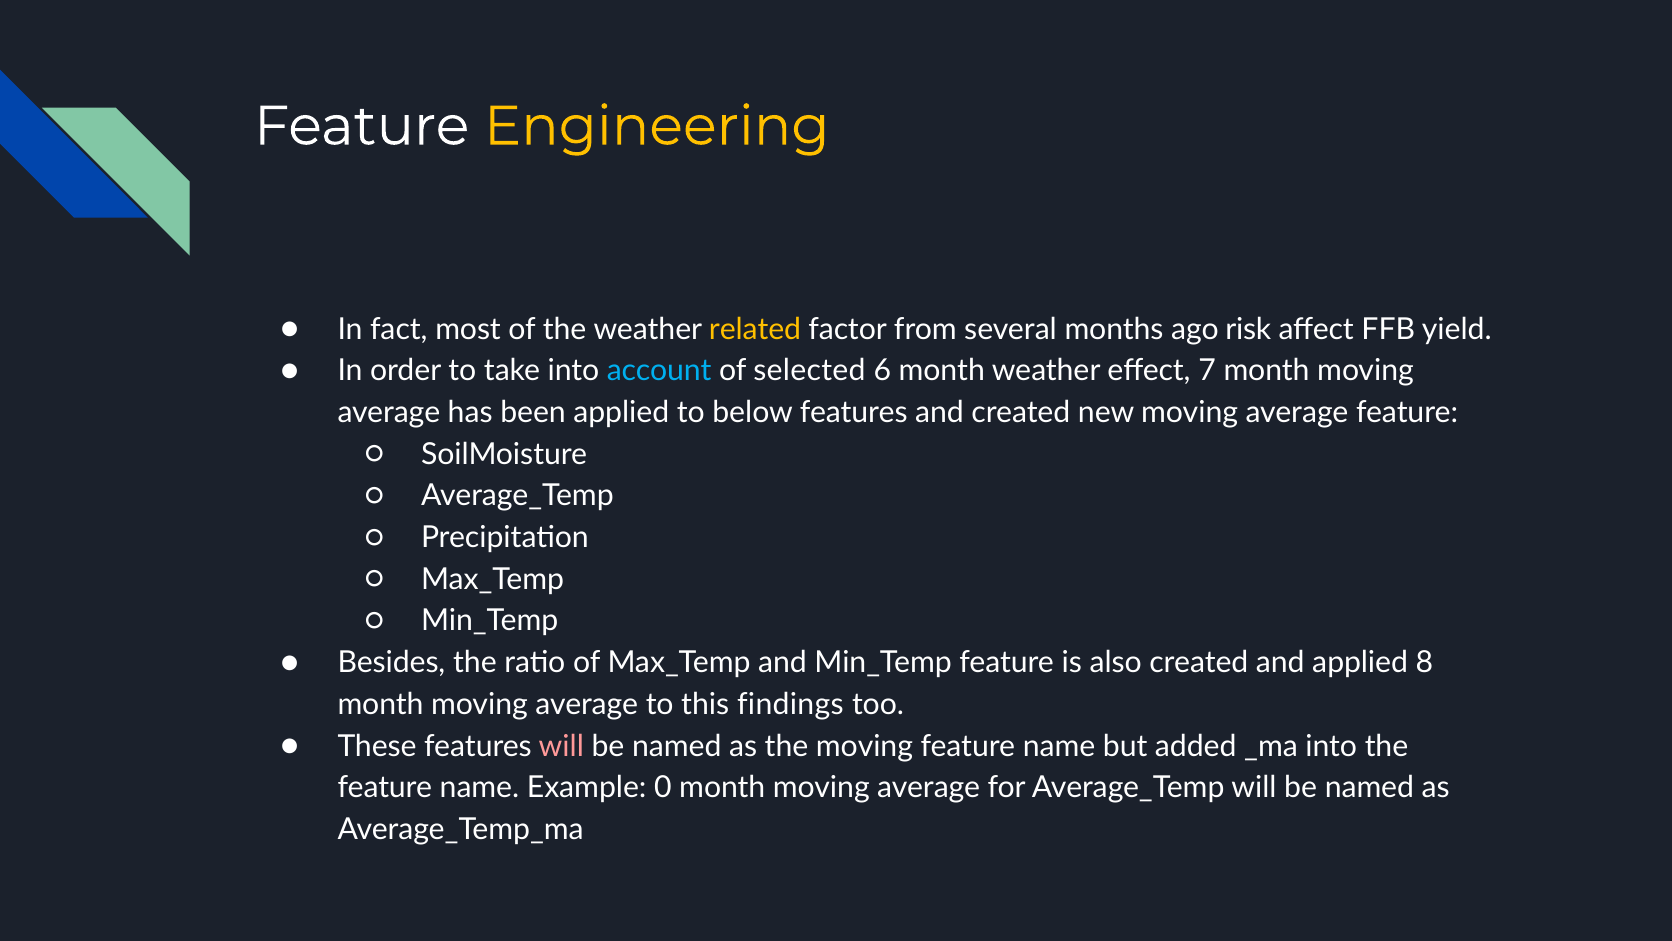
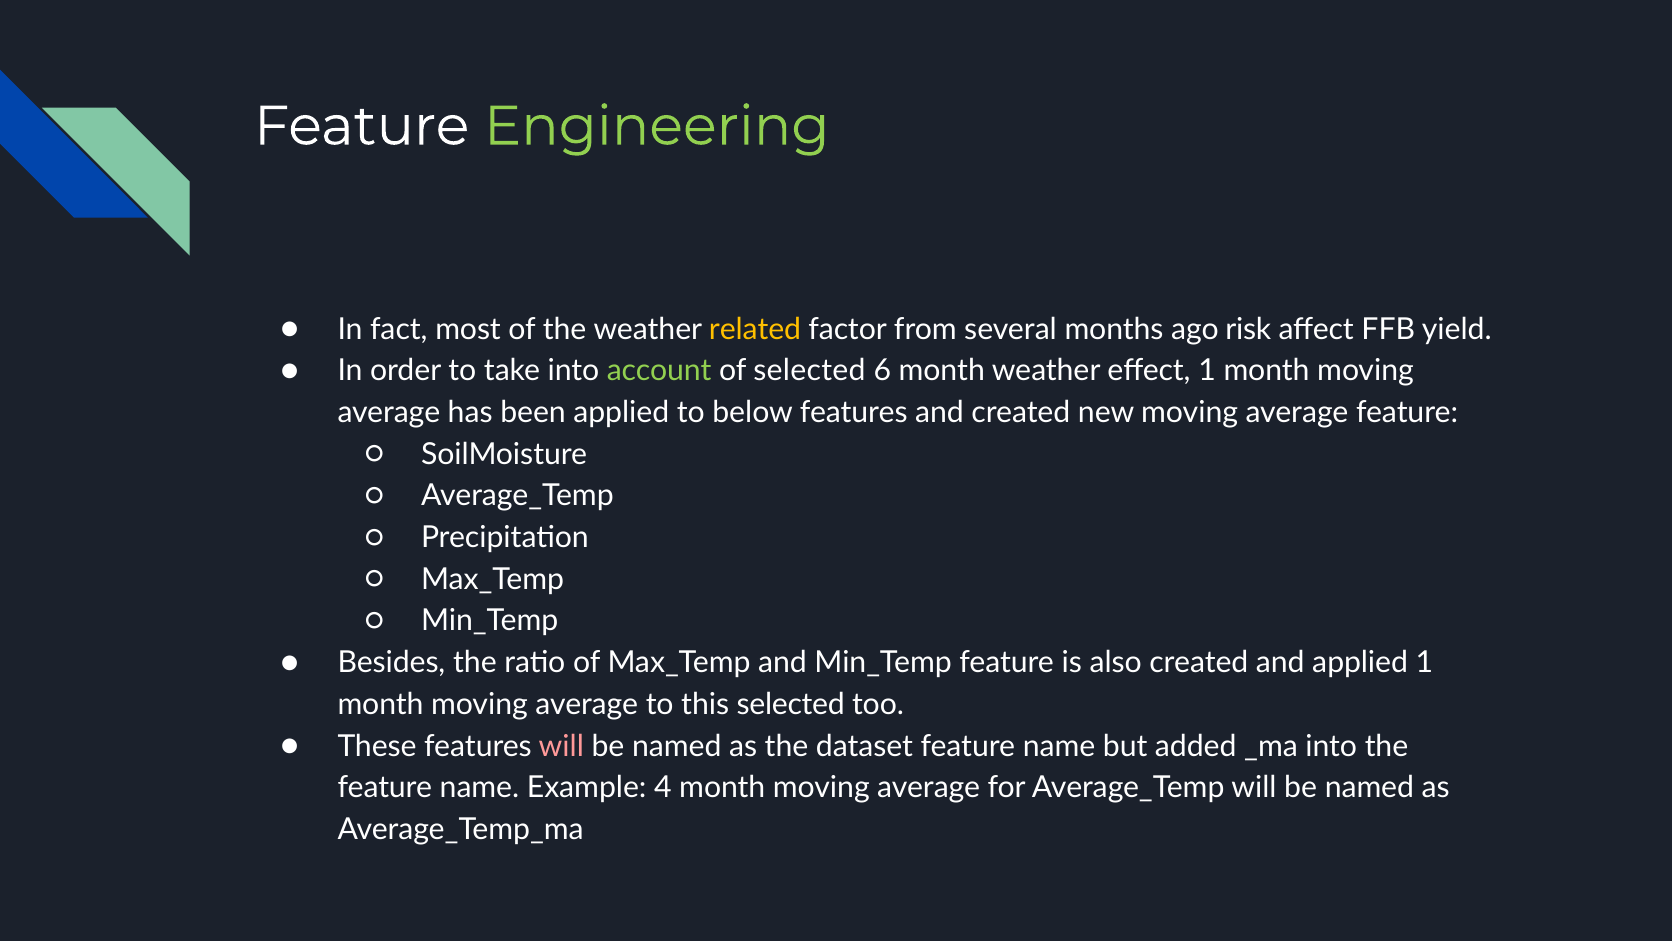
Engineering colour: yellow -> light green (657, 126)
account colour: light blue -> light green (659, 371)
effect 7: 7 -> 1 (1207, 371)
applied 8: 8 -> 1 (1424, 662)
this findings: findings -> selected (791, 704)
the moving: moving -> dataset (864, 746)
0: 0 -> 4 (663, 787)
